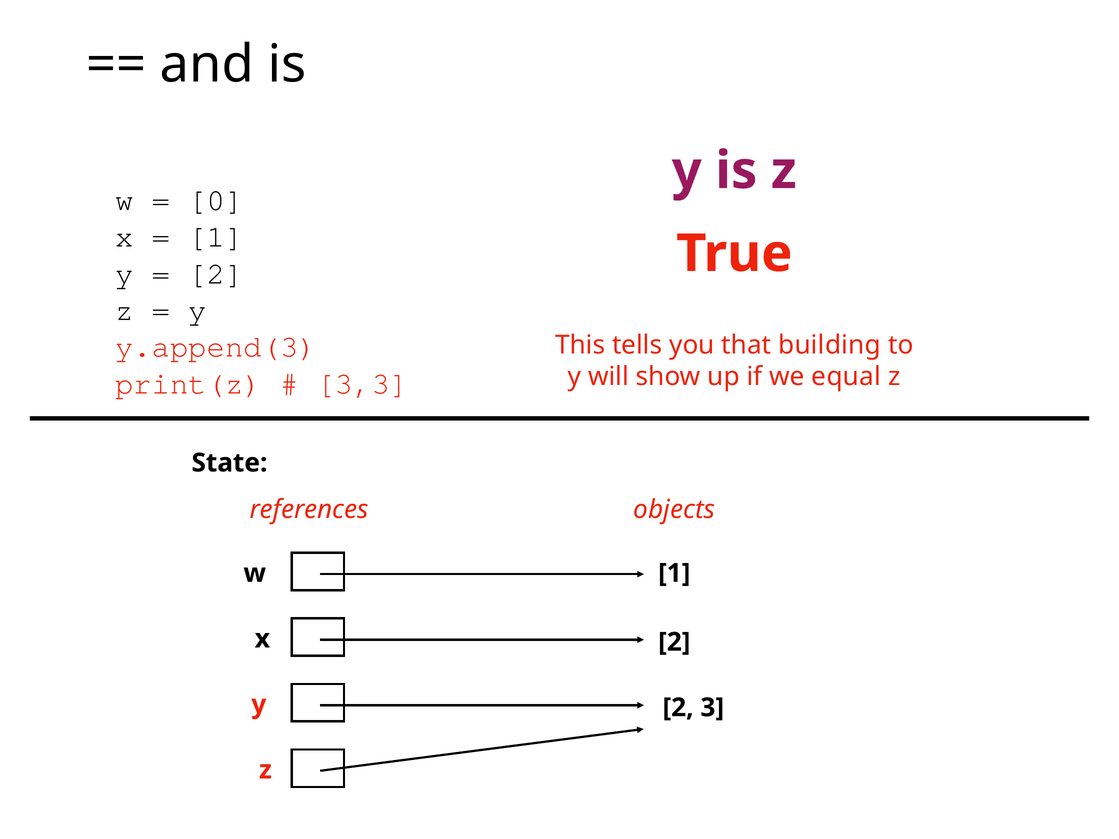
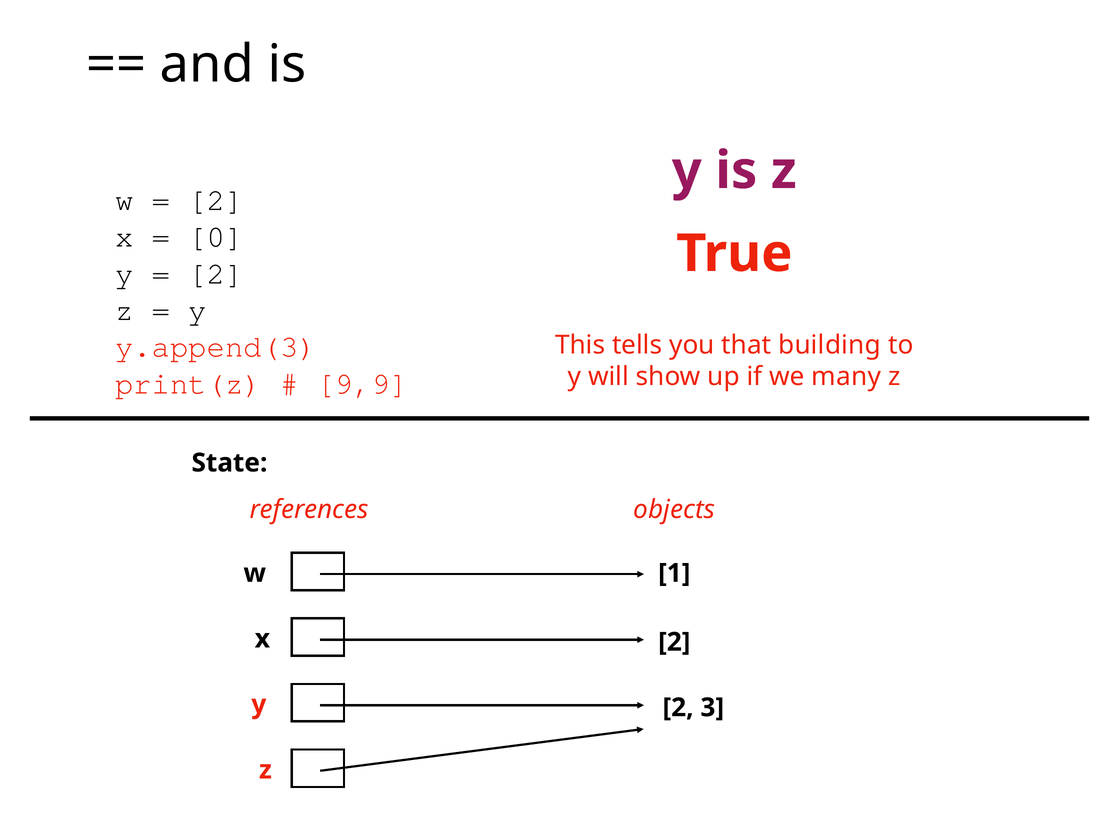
0: 0 -> 2 (216, 200)
1: 1 -> 0 (216, 237)
equal: equal -> many (846, 377)
3,3: 3,3 -> 9,9 (362, 384)
